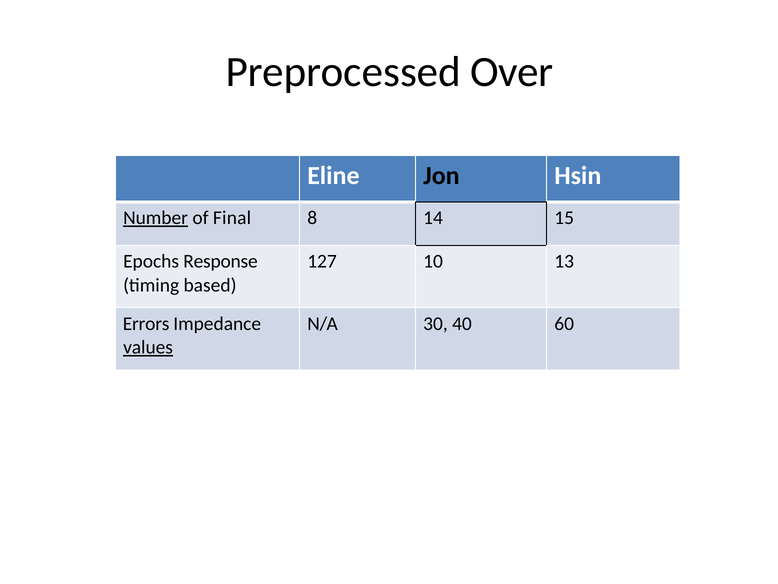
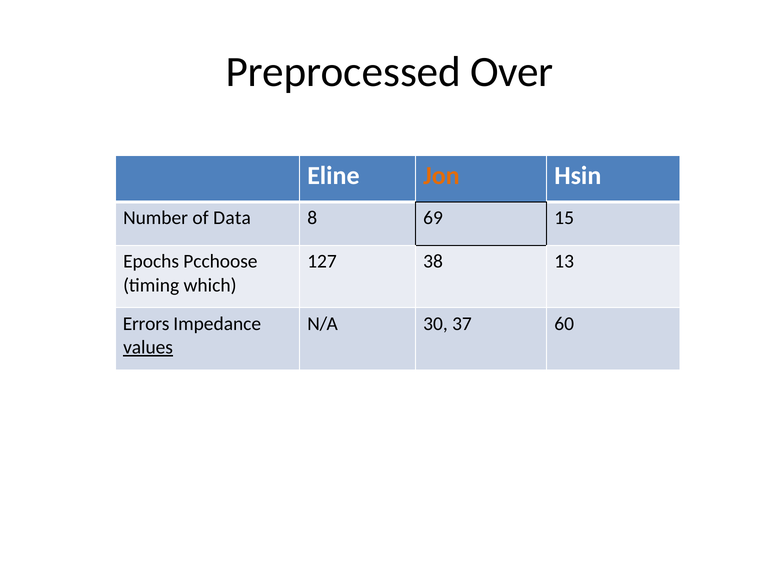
Jon colour: black -> orange (441, 176)
Number underline: present -> none (156, 218)
Final: Final -> Data (232, 218)
14: 14 -> 69 (433, 218)
Response: Response -> Pcchoose (220, 261)
10: 10 -> 38 (433, 261)
based: based -> which (210, 285)
40: 40 -> 37 (462, 323)
